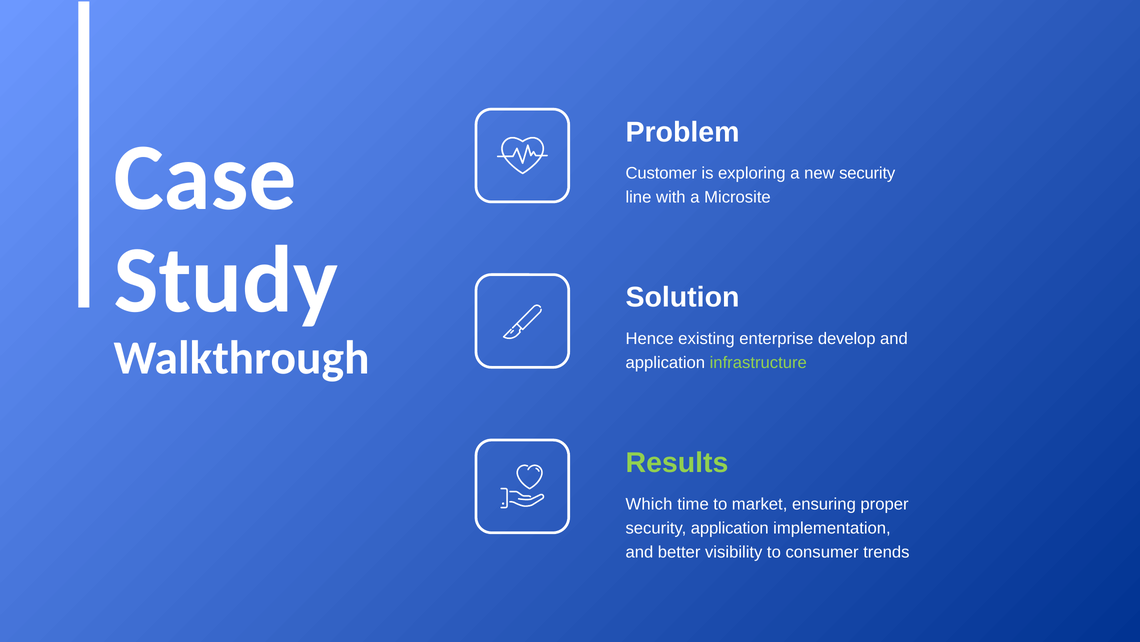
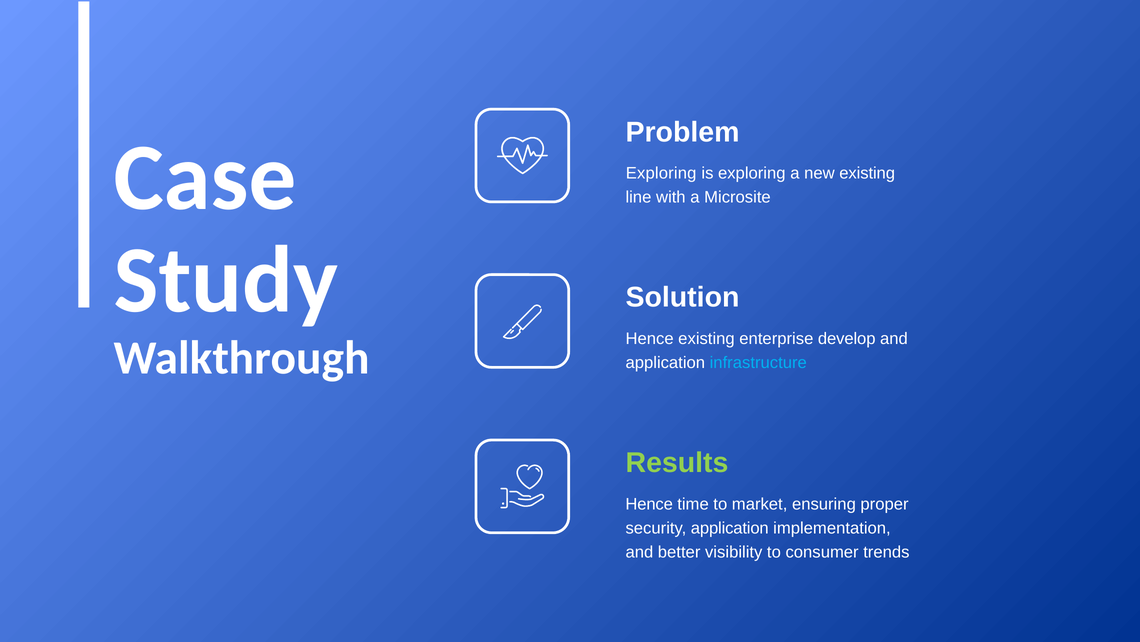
Customer: Customer -> Exploring (661, 173)
new security: security -> existing (867, 173)
infrastructure colour: light green -> light blue (758, 362)
Which: Which -> Hence (649, 504)
